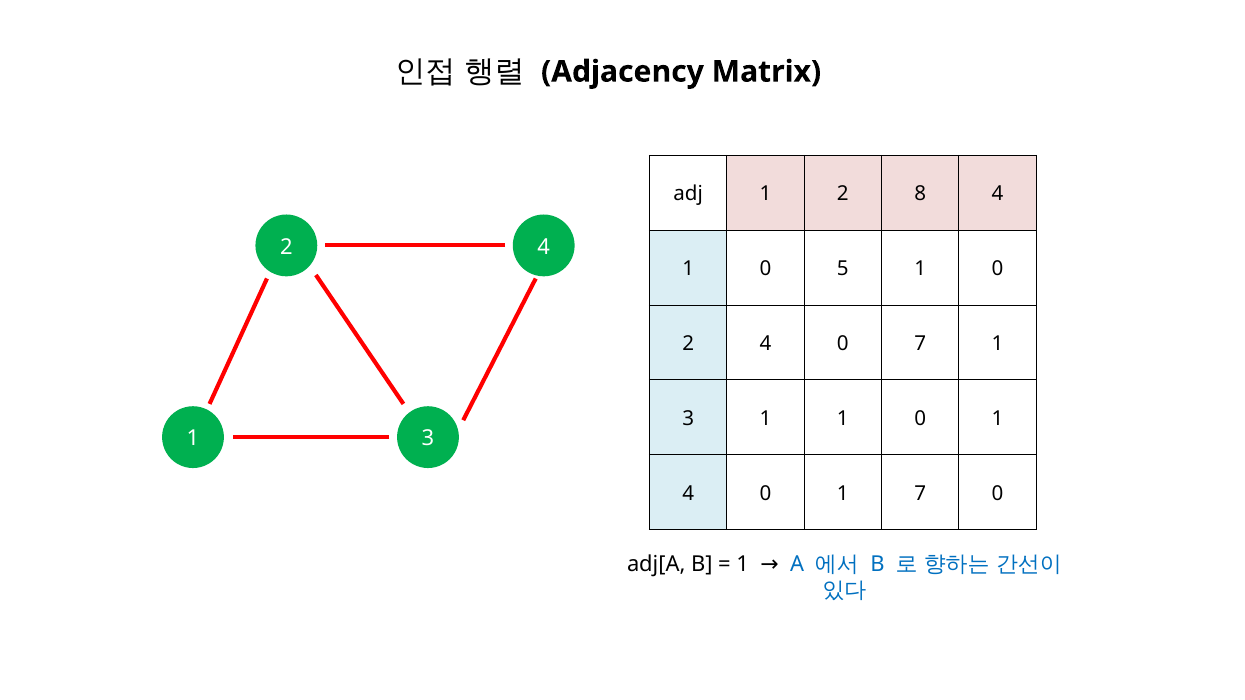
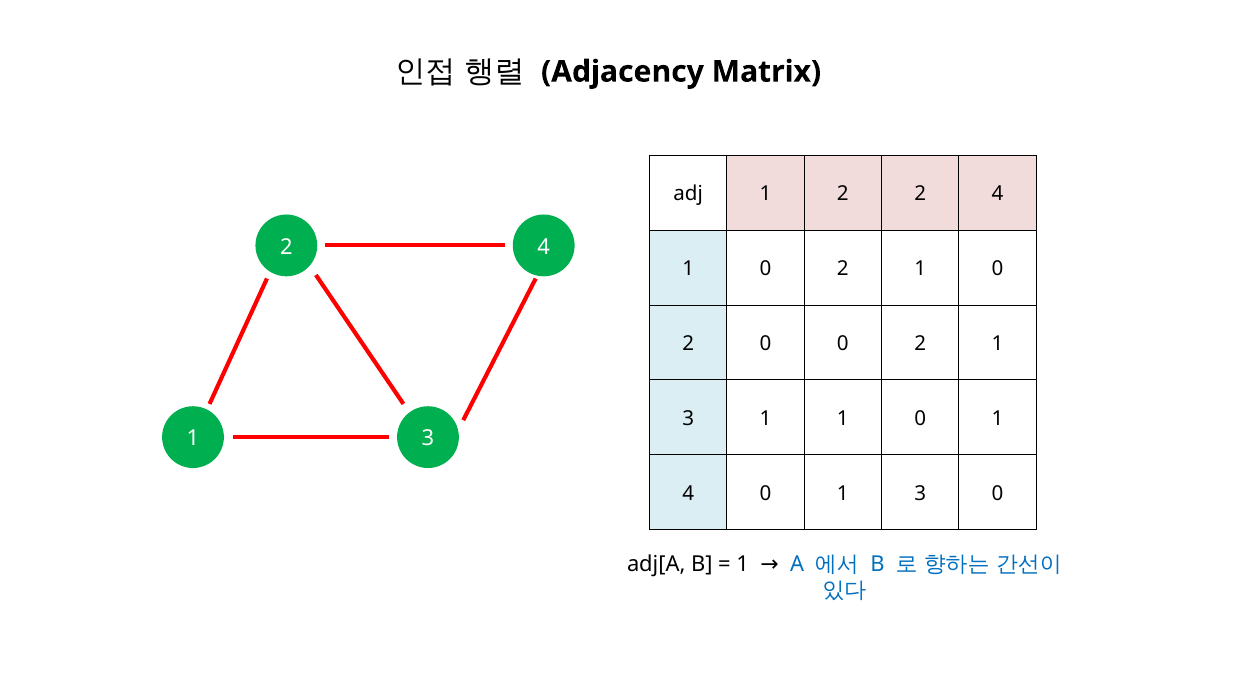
2 8: 8 -> 2 (920, 194)
5: 5 -> 2 (843, 269)
2 4: 4 -> 0 (766, 344)
7: 7 -> 2 (920, 344)
0 1 7: 7 -> 3 (920, 493)
